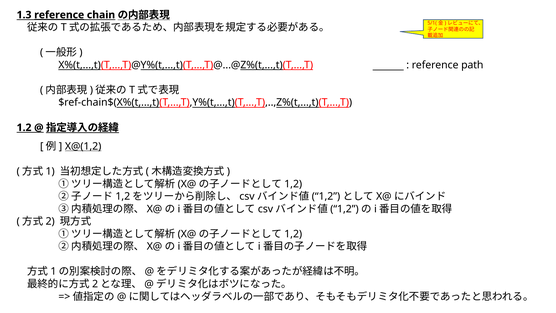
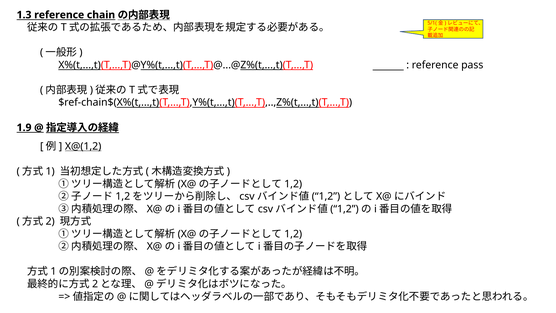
reference underline: present -> none (59, 15)
path: path -> pass (472, 65)
1.2: 1.2 -> 1.9 (24, 127)
